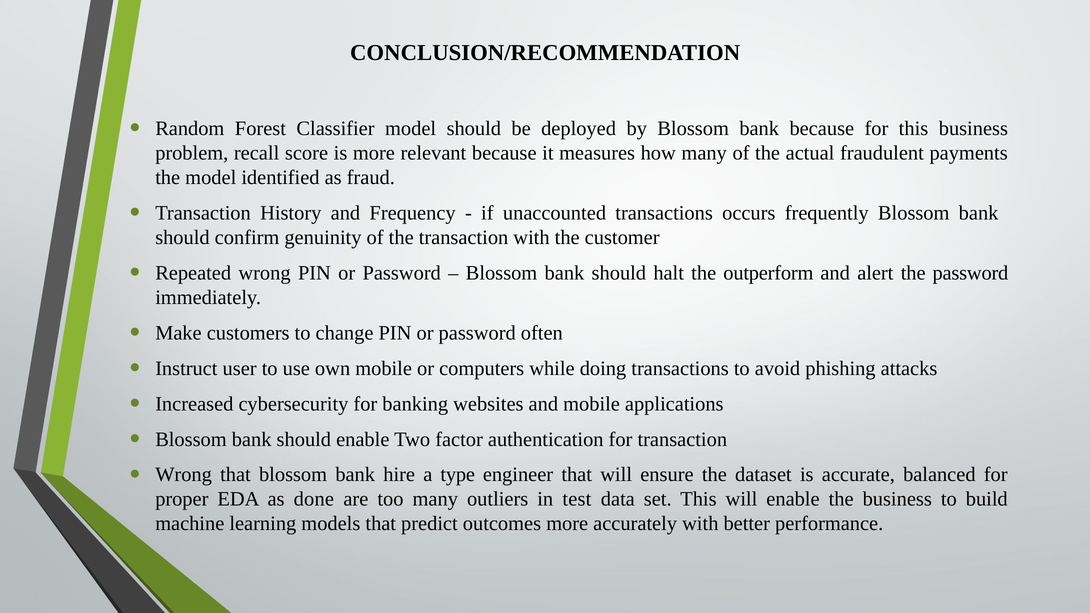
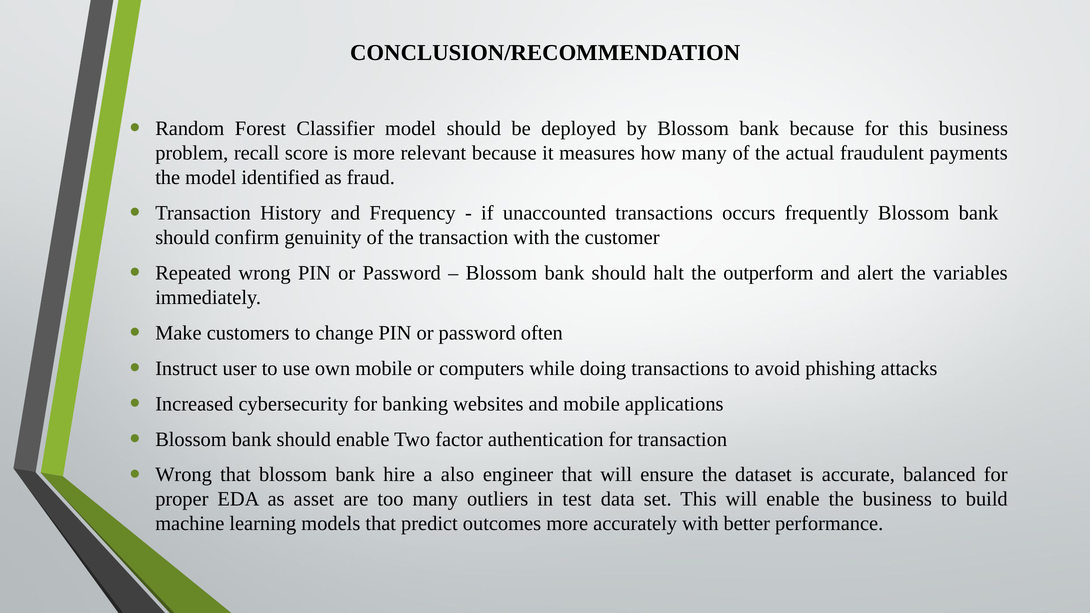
the password: password -> variables (970, 273)
type: type -> also (458, 475)
done: done -> asset (314, 499)
